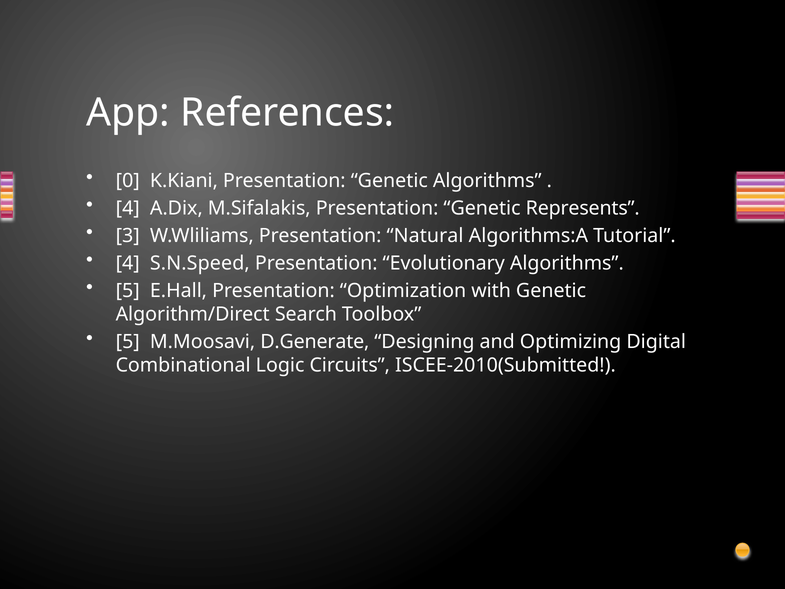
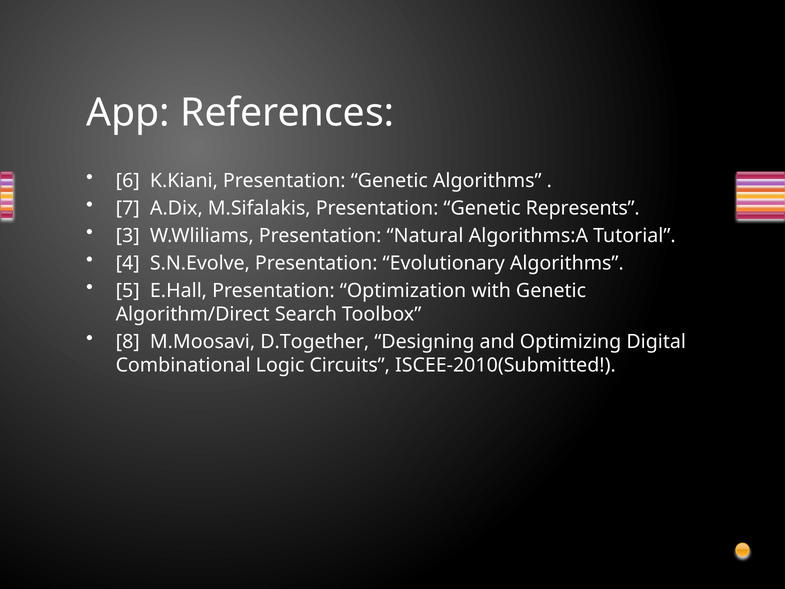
0: 0 -> 6 (128, 181)
4: 4 -> 7 (128, 208)
S.N.Speed: S.N.Speed -> S.N.Evolve (200, 263)
5: 5 -> 8 (128, 341)
D.Generate: D.Generate -> D.Together (315, 341)
